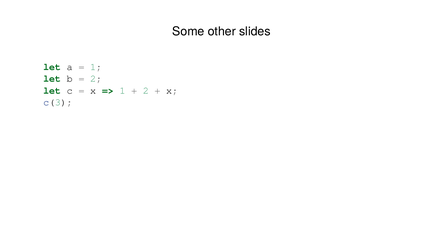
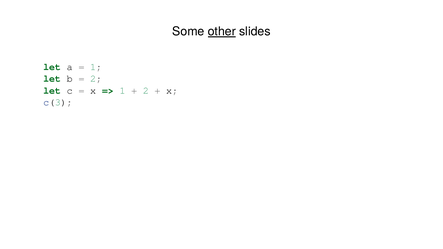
other underline: none -> present (222, 32)
